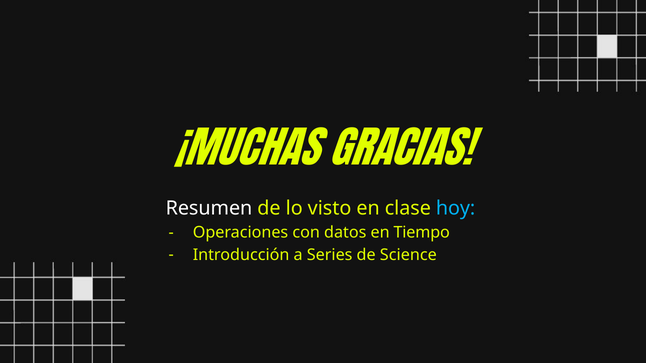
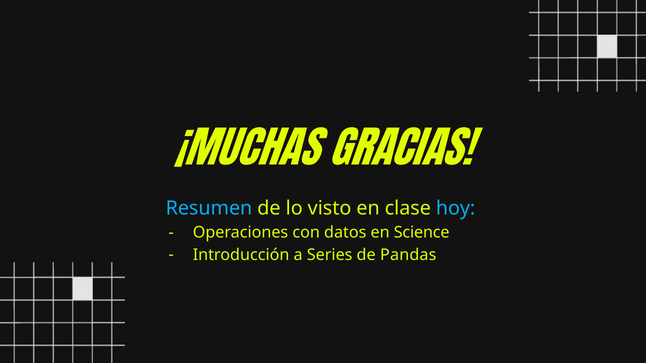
Resumen colour: white -> light blue (209, 209)
Tiempo: Tiempo -> Science (422, 233)
Science: Science -> Pandas (408, 255)
